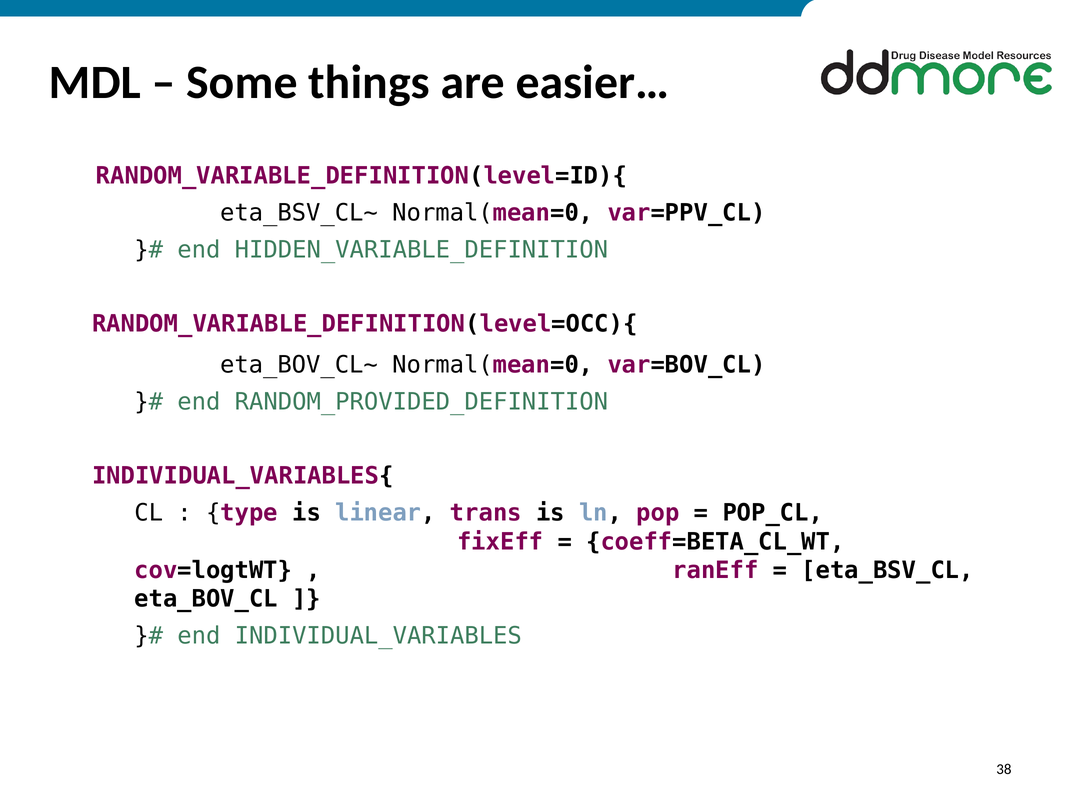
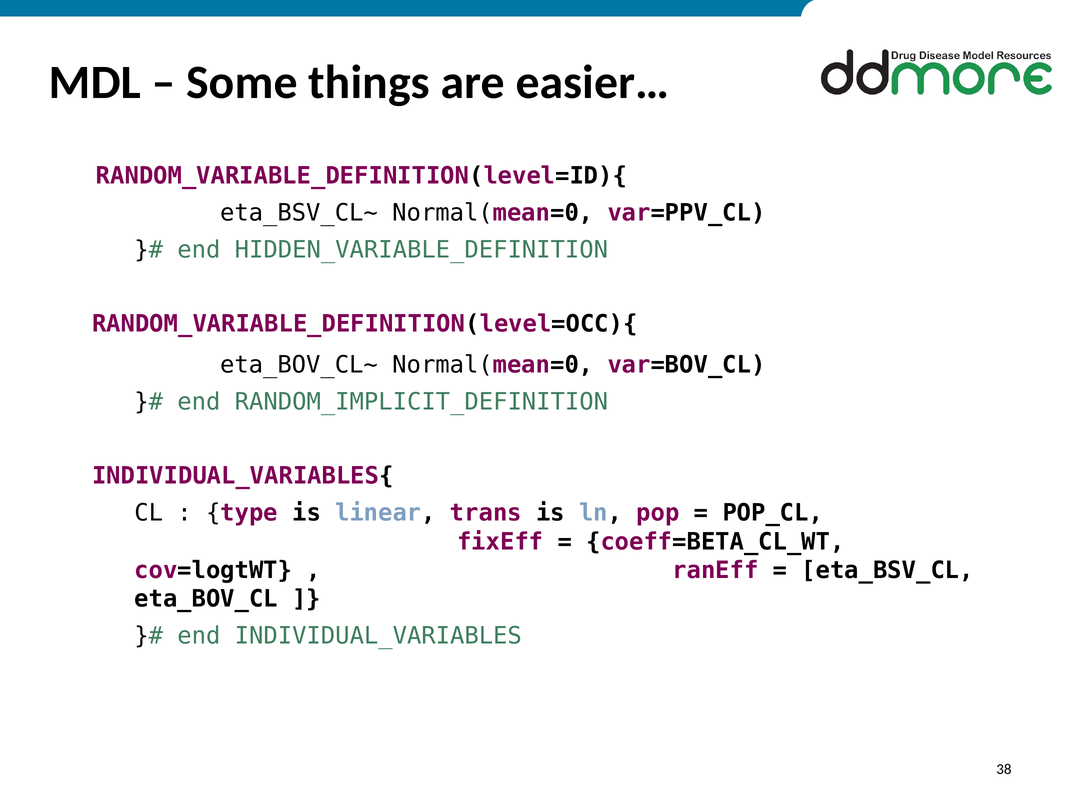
RANDOM_PROVIDED_DEFINITION: RANDOM_PROVIDED_DEFINITION -> RANDOM_IMPLICIT_DEFINITION (421, 402)
